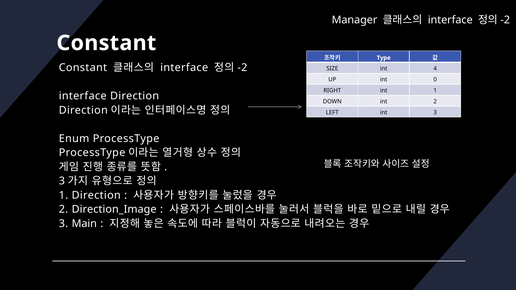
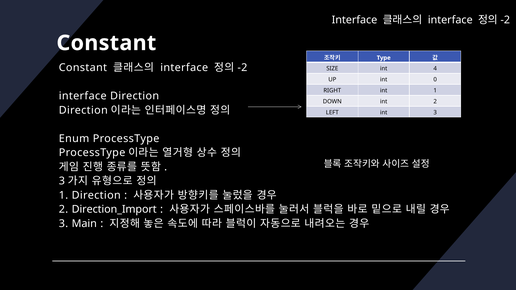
Manager: Manager -> Interface (355, 20)
Direction_Image: Direction_Image -> Direction_Import (114, 210)
